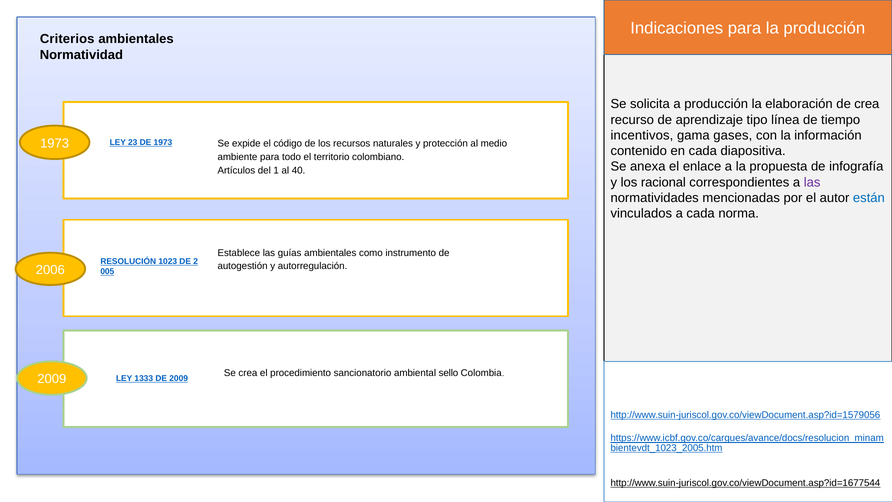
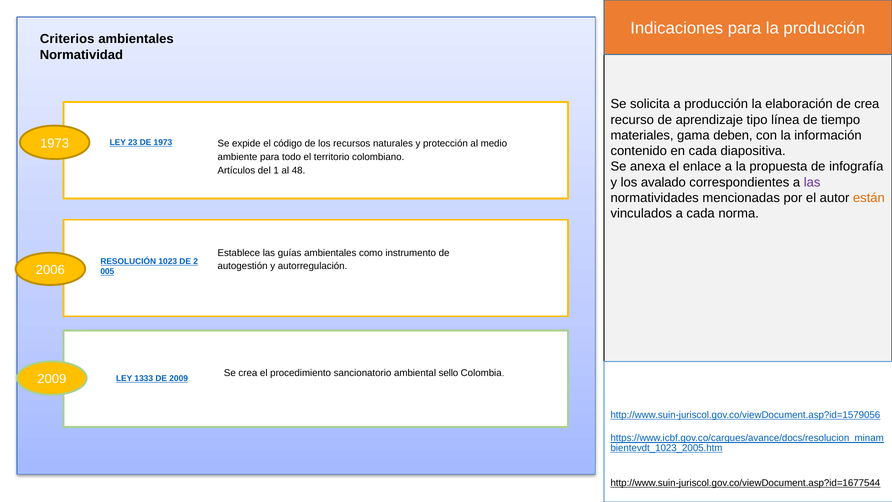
incentivos: incentivos -> materiales (642, 135)
gases: gases -> deben (733, 135)
40: 40 -> 48 (299, 170)
racional: racional -> avalado (663, 182)
están colour: blue -> orange (869, 198)
